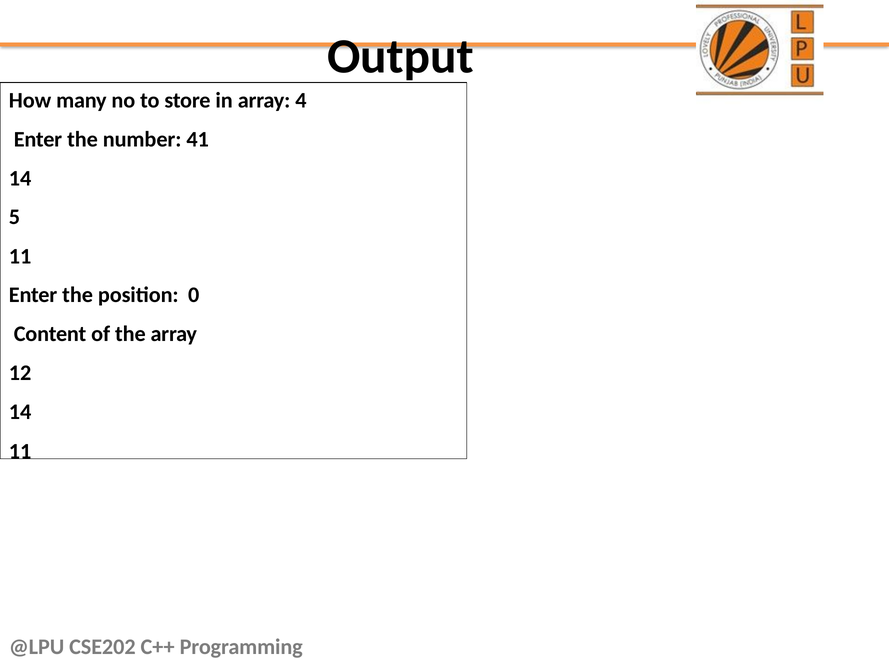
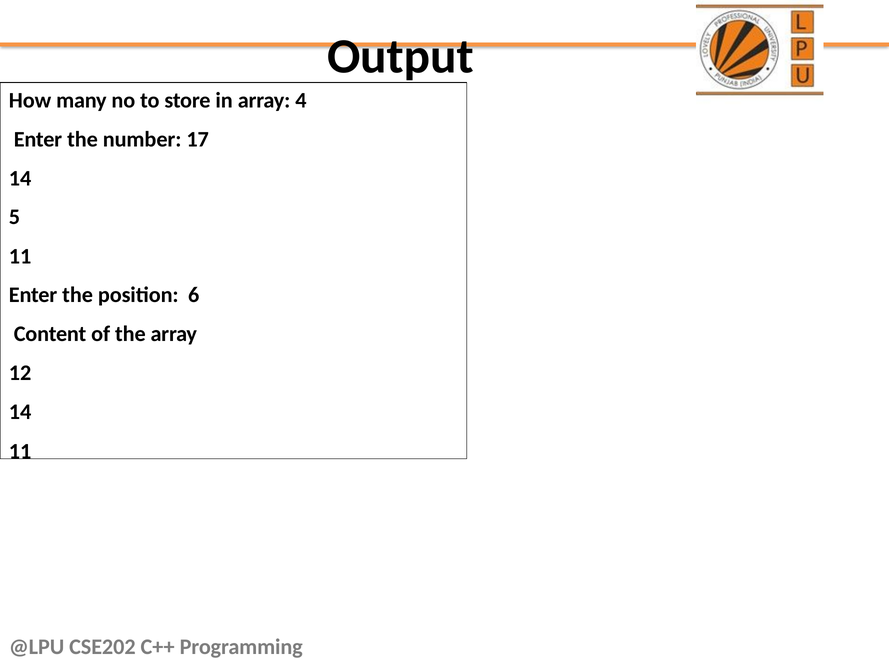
41: 41 -> 17 (198, 139)
0: 0 -> 6 (194, 295)
